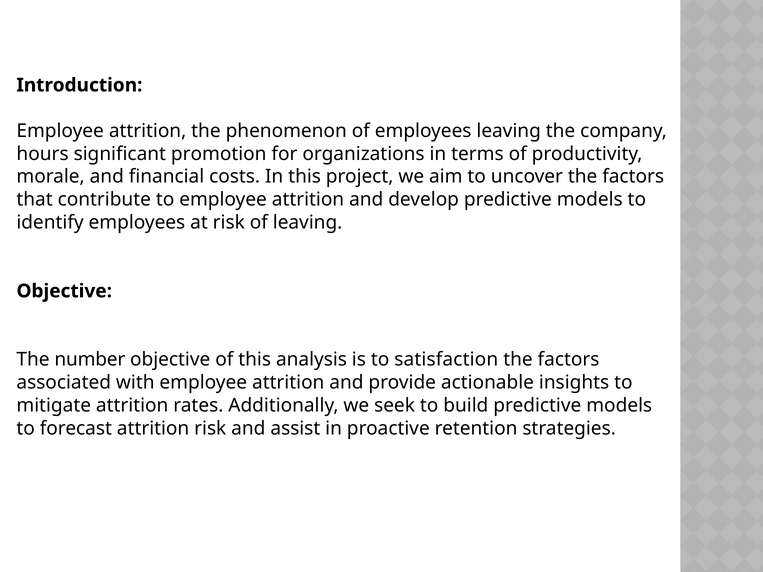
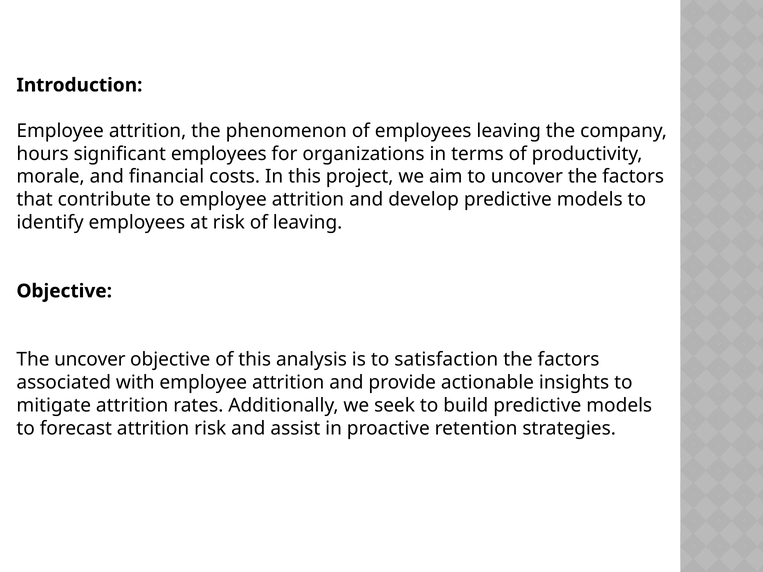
significant promotion: promotion -> employees (219, 154)
The number: number -> uncover (90, 360)
